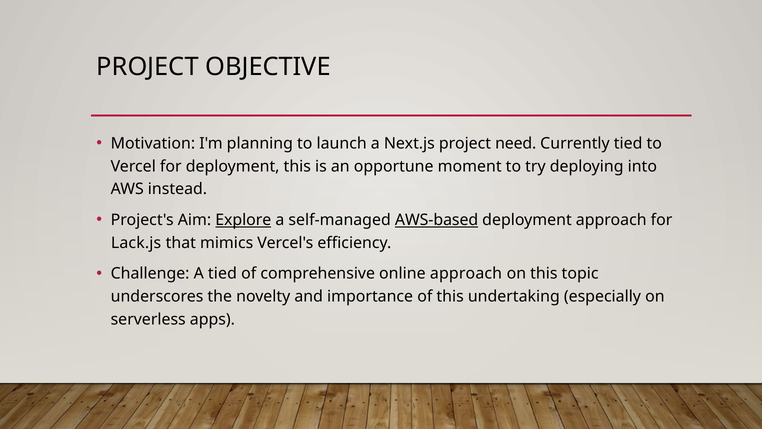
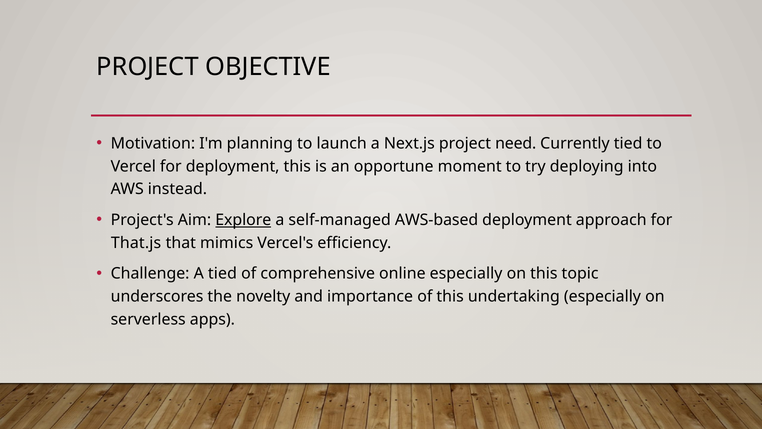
AWS-based underline: present -> none (437, 220)
Lack.js: Lack.js -> That.js (136, 243)
online approach: approach -> especially (466, 273)
